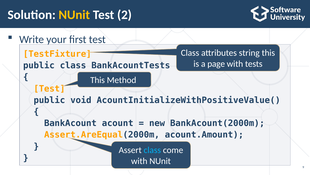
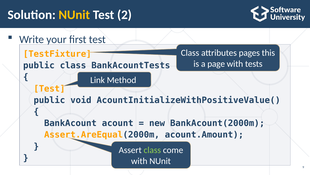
string: string -> pages (249, 53)
This: This -> Link (98, 80)
class colour: light blue -> light green (152, 150)
